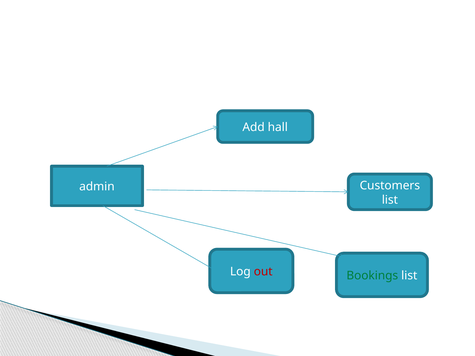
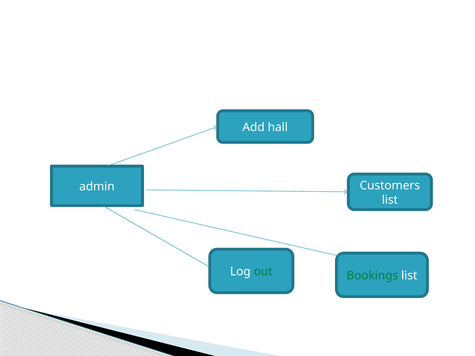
out colour: red -> green (263, 272)
